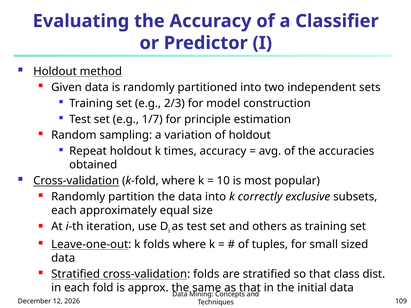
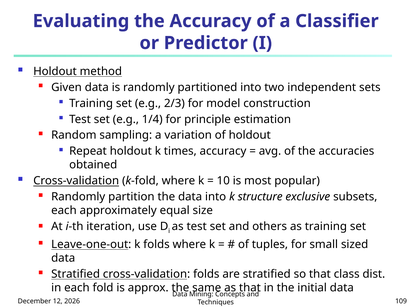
1/7: 1/7 -> 1/4 (152, 119)
correctly: correctly -> structure (260, 197)
